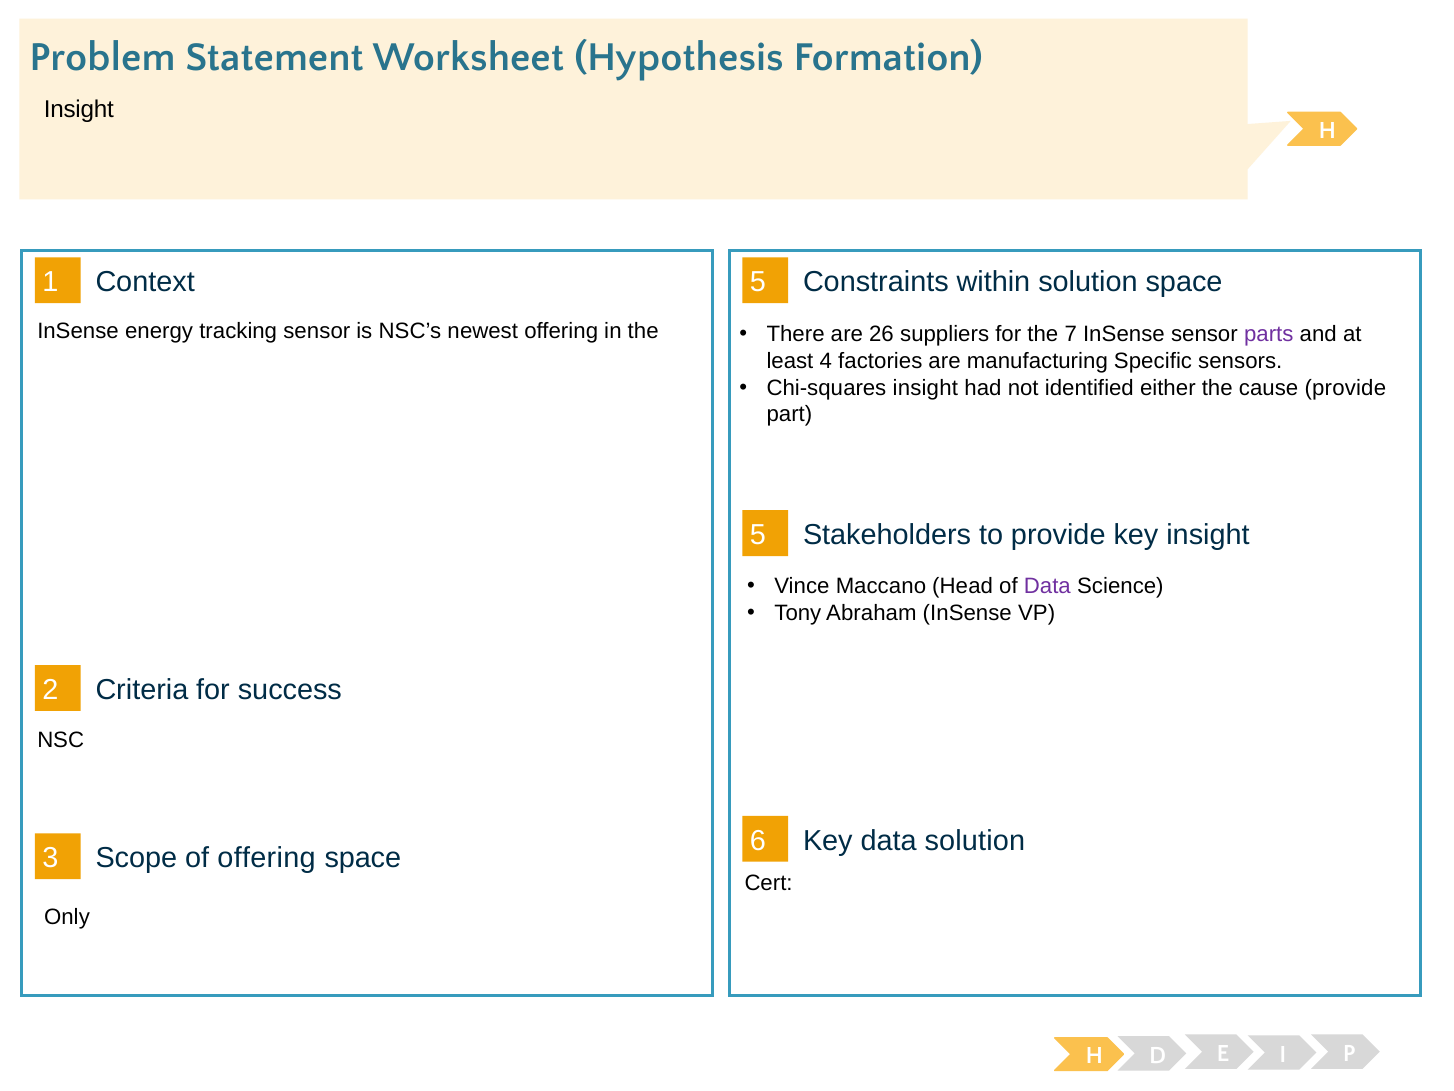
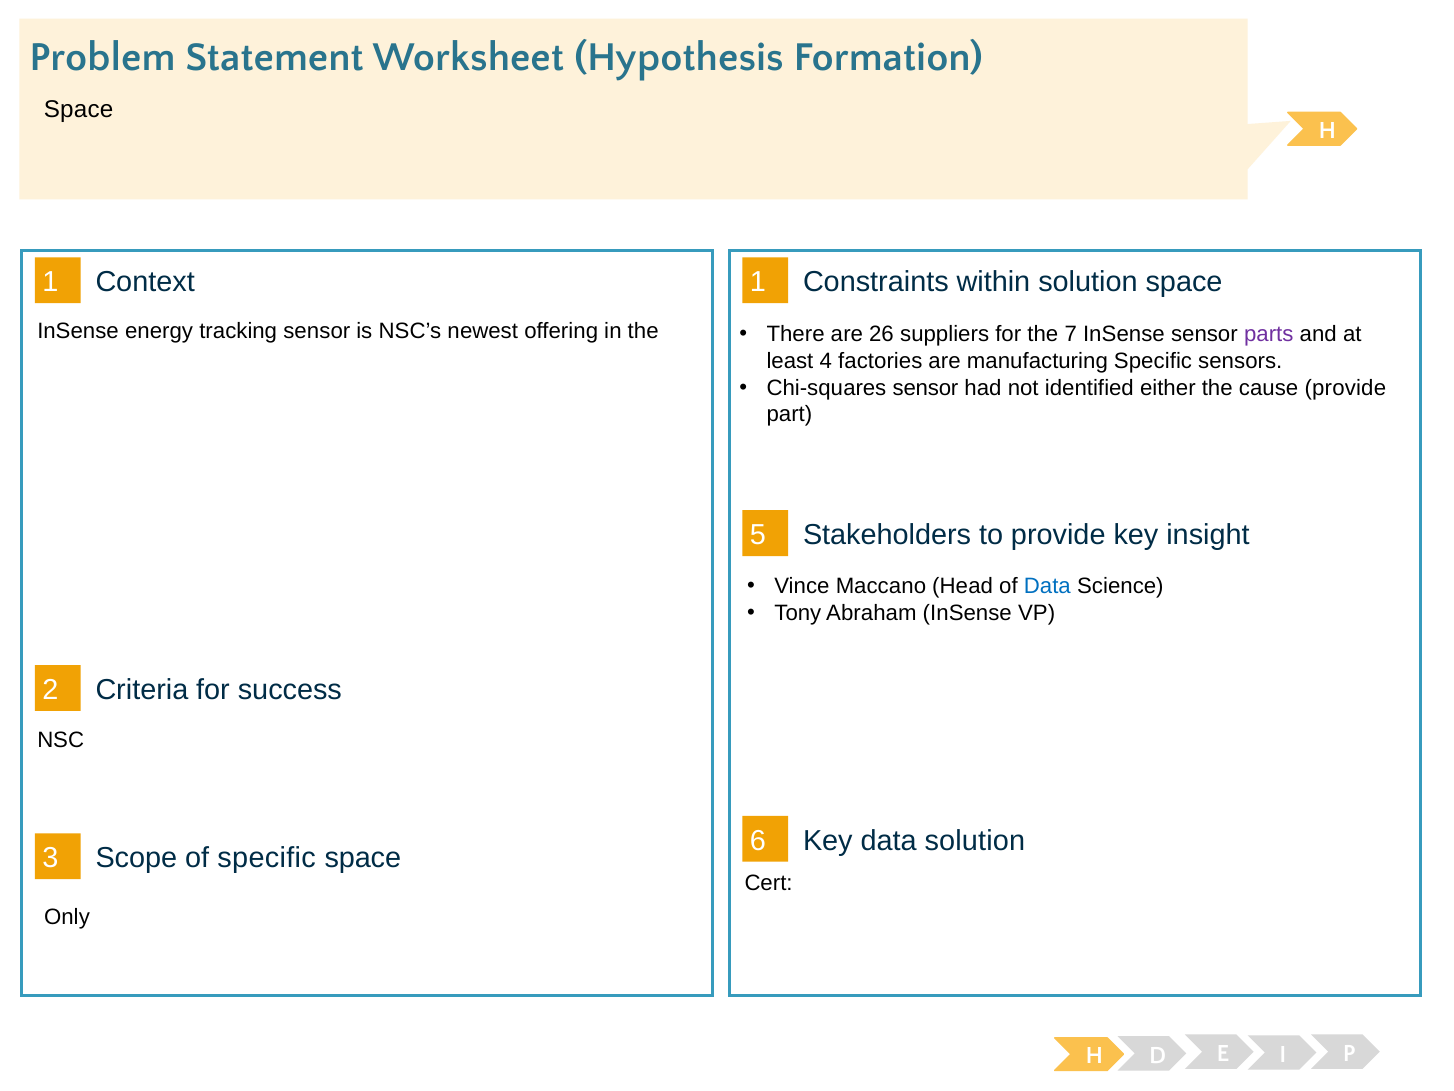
Insight: Insight -> Space (79, 110)
1 5: 5 -> 1 (758, 282)
Chi-squares insight: insight -> sensor (926, 388)
Data colour: purple -> blue (1047, 586)
of offering: offering -> specific (267, 858)
